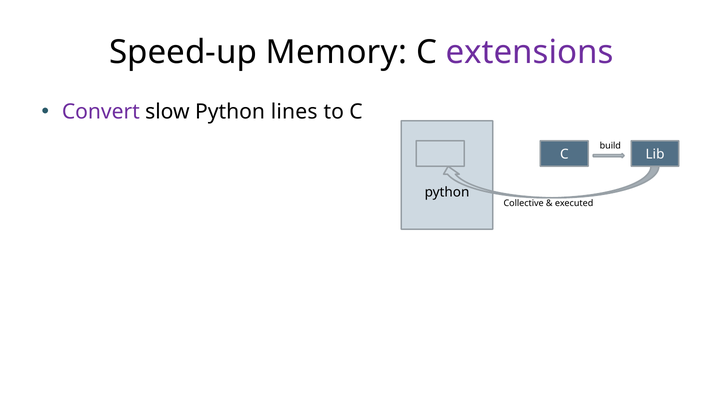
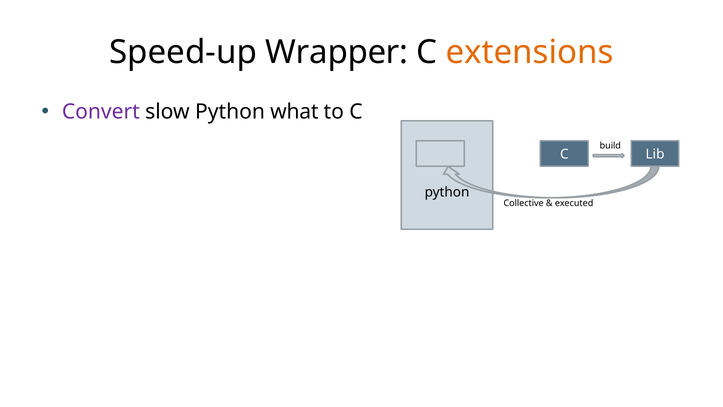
Memory: Memory -> Wrapper (337, 52)
extensions colour: purple -> orange (530, 52)
lines: lines -> what (294, 112)
